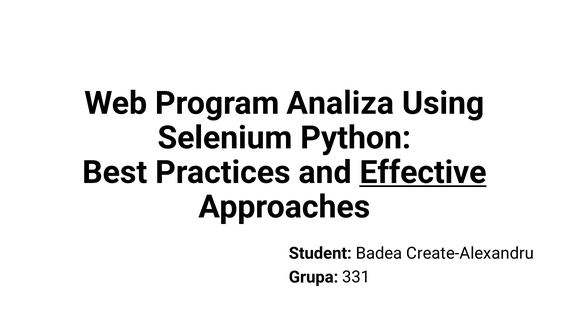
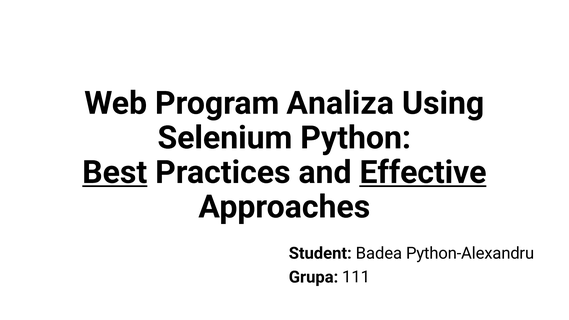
Best underline: none -> present (115, 172)
Create-Alexandru: Create-Alexandru -> Python-Alexandru (470, 253)
331: 331 -> 111 (356, 277)
